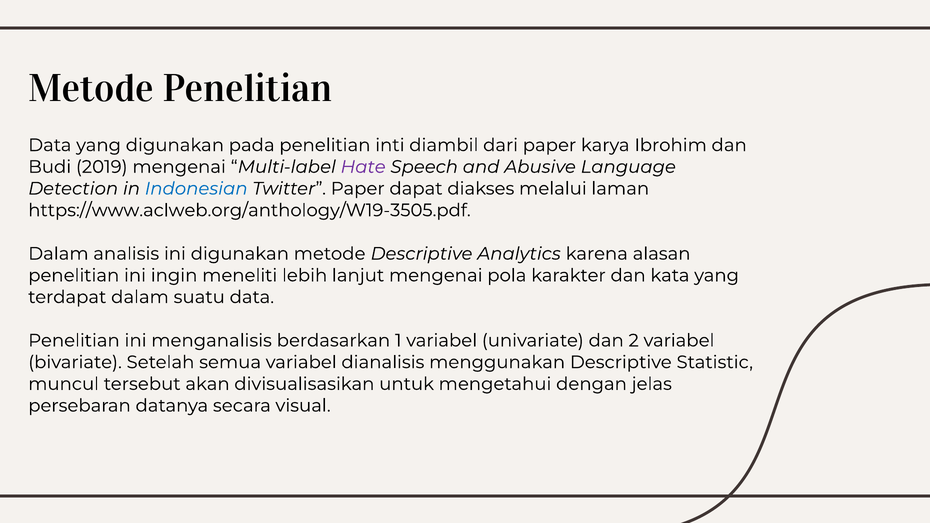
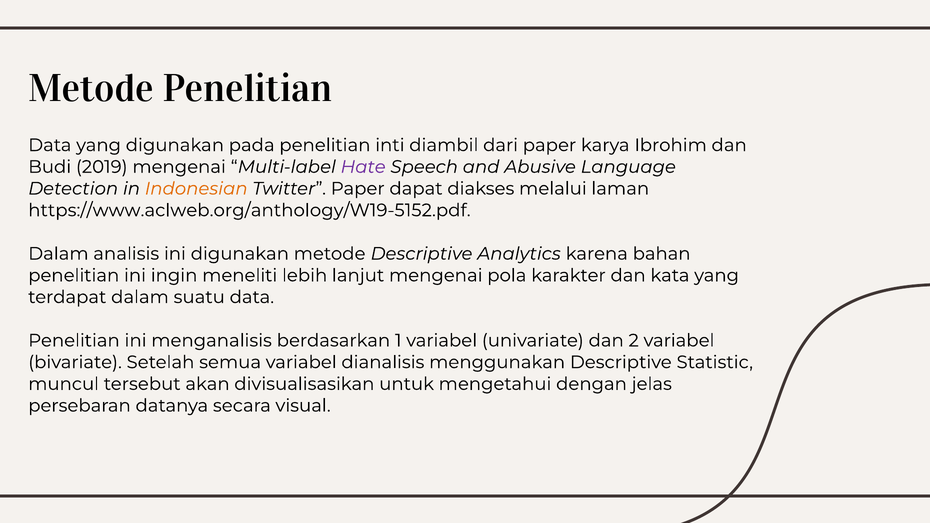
Indonesian colour: blue -> orange (196, 189)
https://www.aclweb.org/anthology/W19-3505.pdf: https://www.aclweb.org/anthology/W19-3505.pdf -> https://www.aclweb.org/anthology/W19-5152.pdf (249, 210)
alasan: alasan -> bahan (662, 254)
